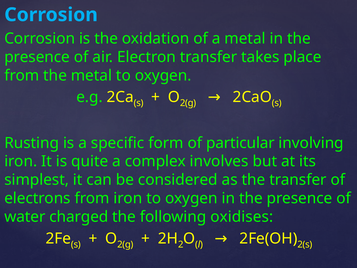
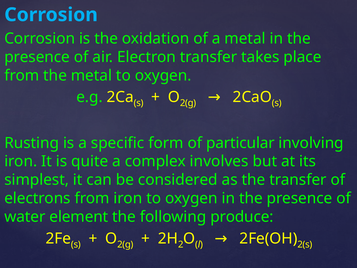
charged: charged -> element (79, 217)
oxidises: oxidises -> produce (242, 217)
